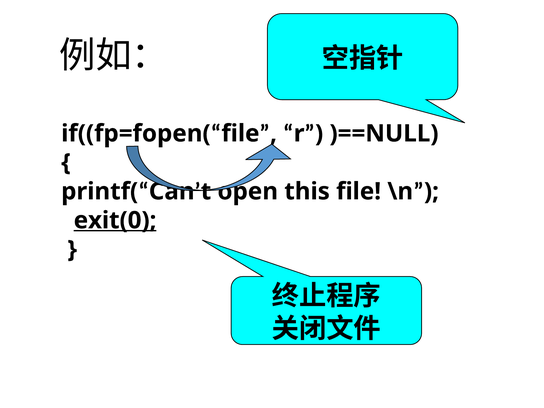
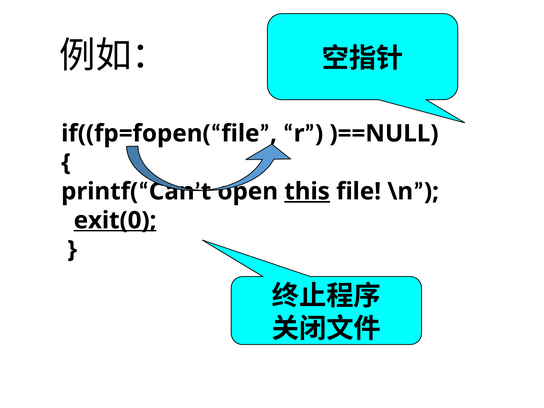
this underline: none -> present (307, 191)
